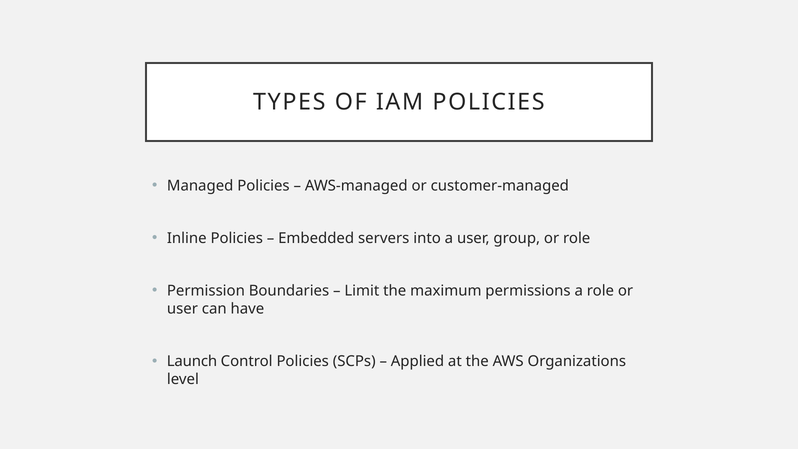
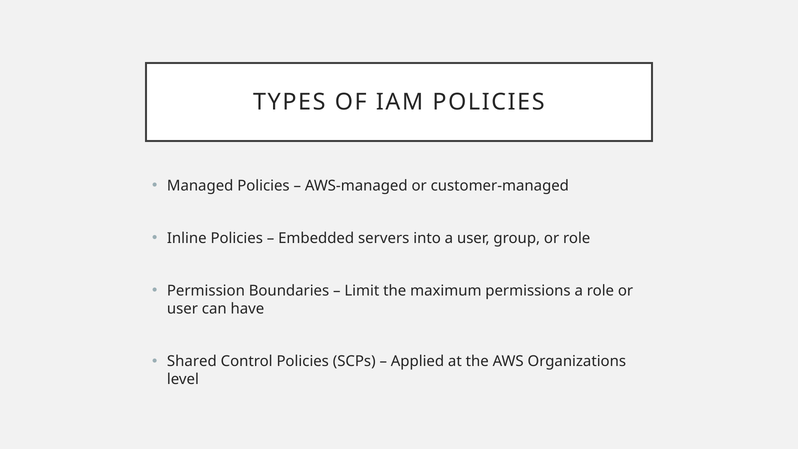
Launch: Launch -> Shared (192, 361)
